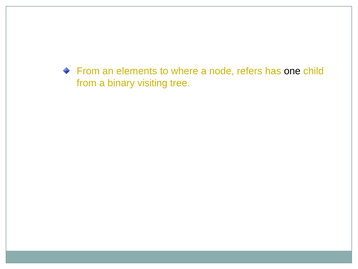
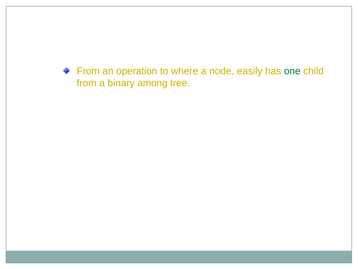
elements: elements -> operation (137, 71)
refers: refers -> easily (250, 71)
one colour: black -> green (292, 71)
visiting: visiting -> among (152, 83)
